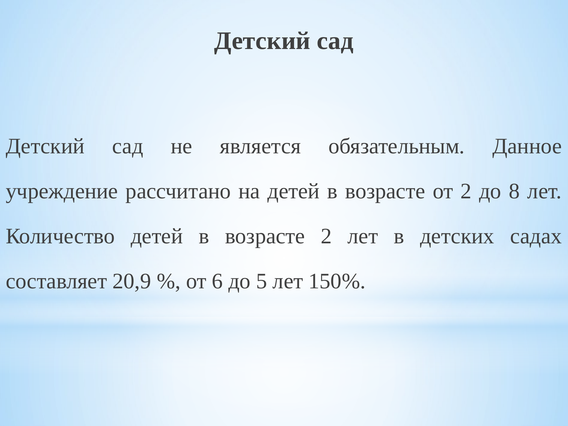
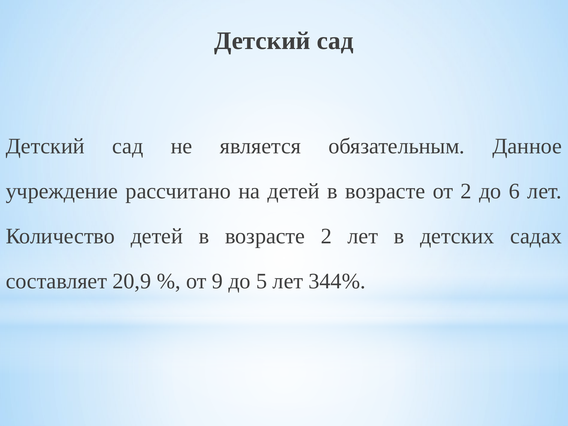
8: 8 -> 6 (514, 191)
6: 6 -> 9 (217, 281)
150%: 150% -> 344% (337, 281)
